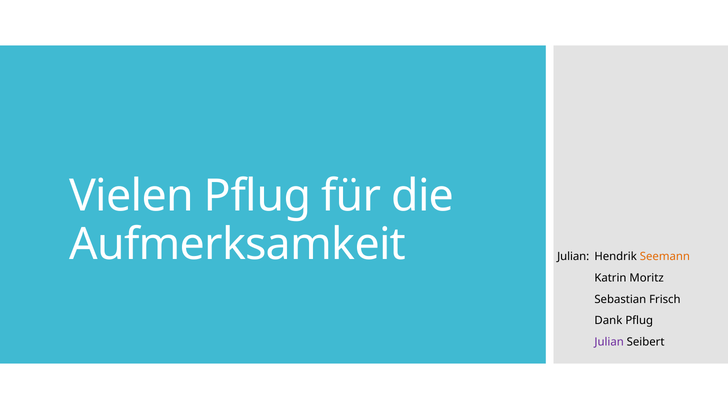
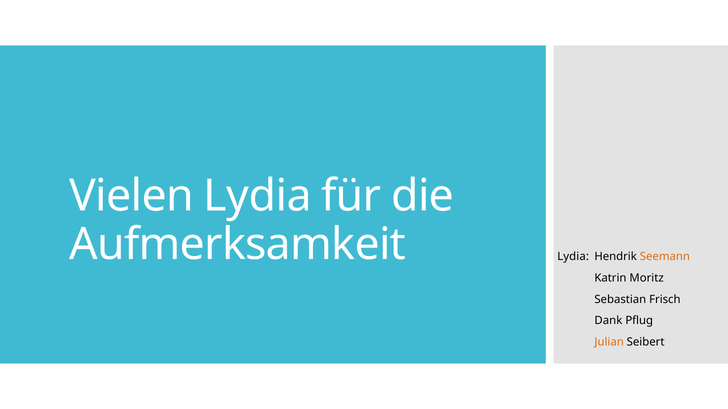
Vielen Pflug: Pflug -> Lydia (258, 196)
Aufmerksamkeit Julian: Julian -> Lydia (573, 257)
Julian colour: purple -> orange (609, 342)
